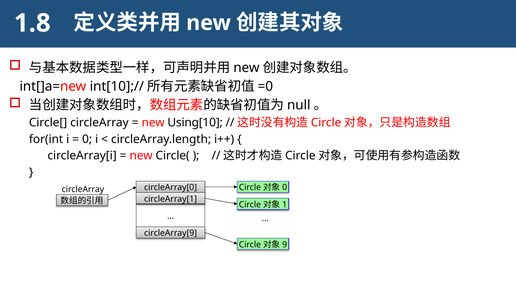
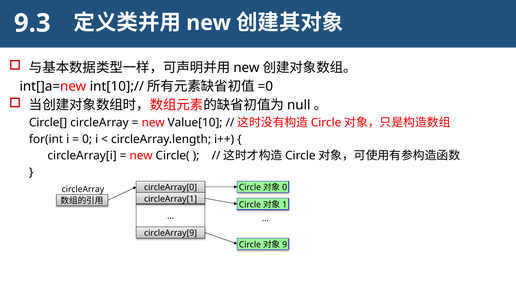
1.8: 1.8 -> 9.3 (32, 23)
Using[10: Using[10 -> Value[10 (195, 123)
